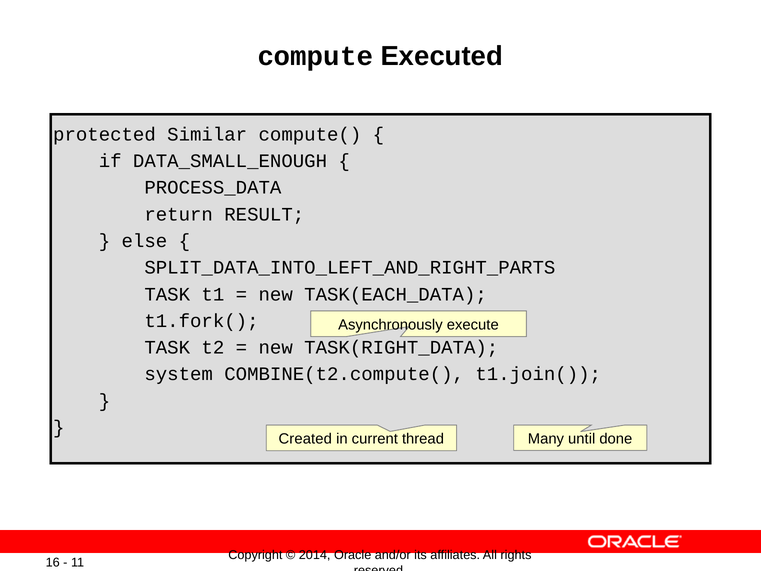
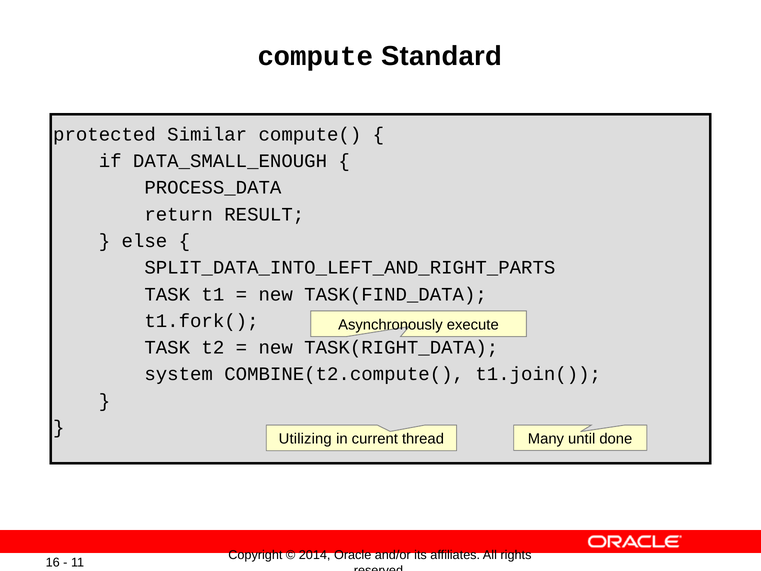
Executed: Executed -> Standard (442, 56)
TASK(EACH_DATA: TASK(EACH_DATA -> TASK(FIND_DATA (396, 294)
Created: Created -> Utilizing (305, 439)
